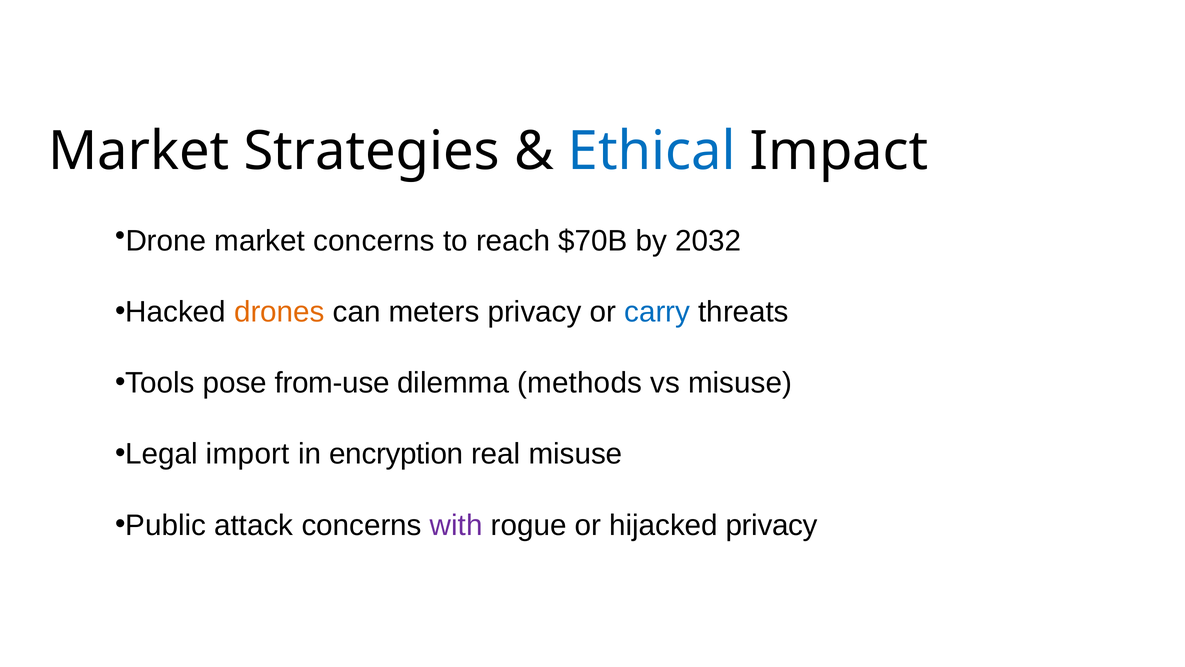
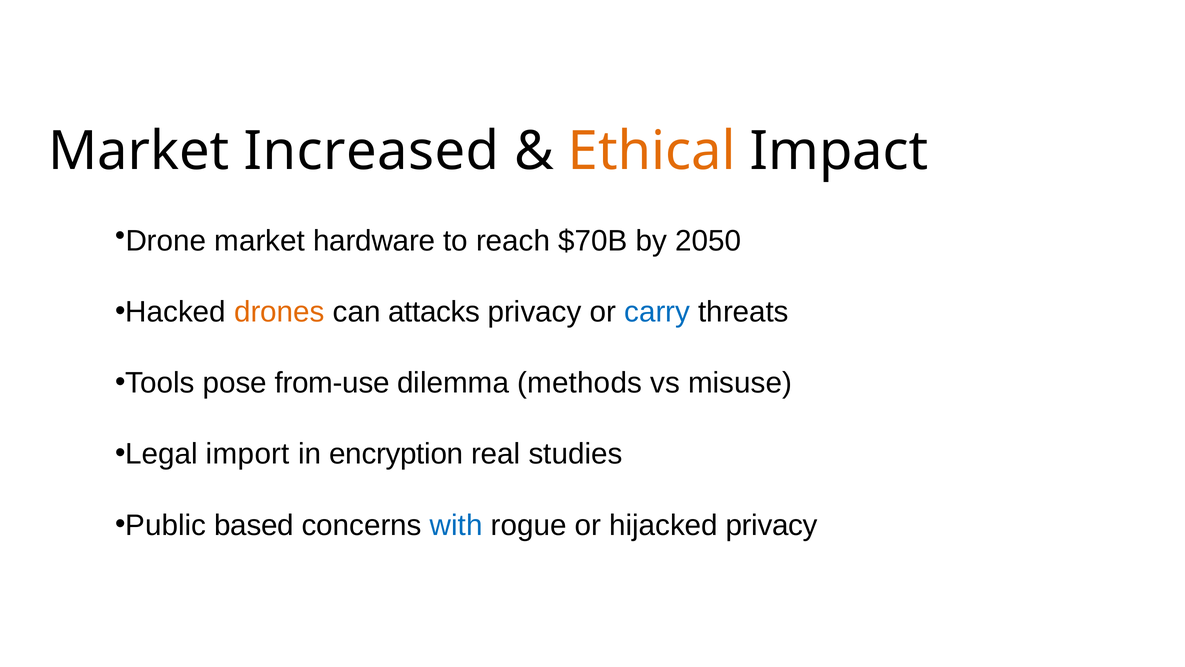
Strategies: Strategies -> Increased (372, 151)
Ethical colour: blue -> orange (652, 151)
market concerns: concerns -> hardware (374, 241)
2032: 2032 -> 2050 (708, 241)
meters: meters -> attacks (434, 312)
real misuse: misuse -> studies (576, 454)
attack: attack -> based (254, 525)
with colour: purple -> blue (456, 525)
